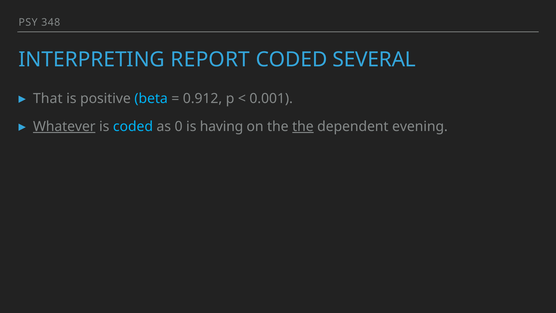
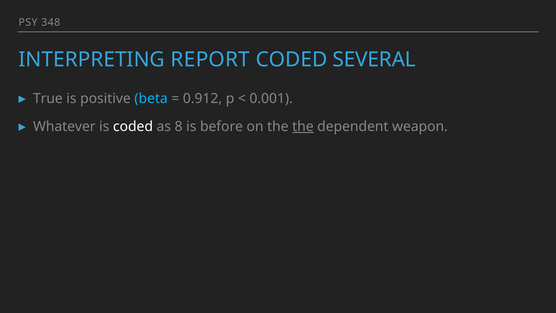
That: That -> True (48, 98)
Whatever underline: present -> none (64, 126)
coded colour: light blue -> white (133, 126)
0: 0 -> 8 (179, 126)
having: having -> before (221, 126)
evening: evening -> weapon (420, 126)
